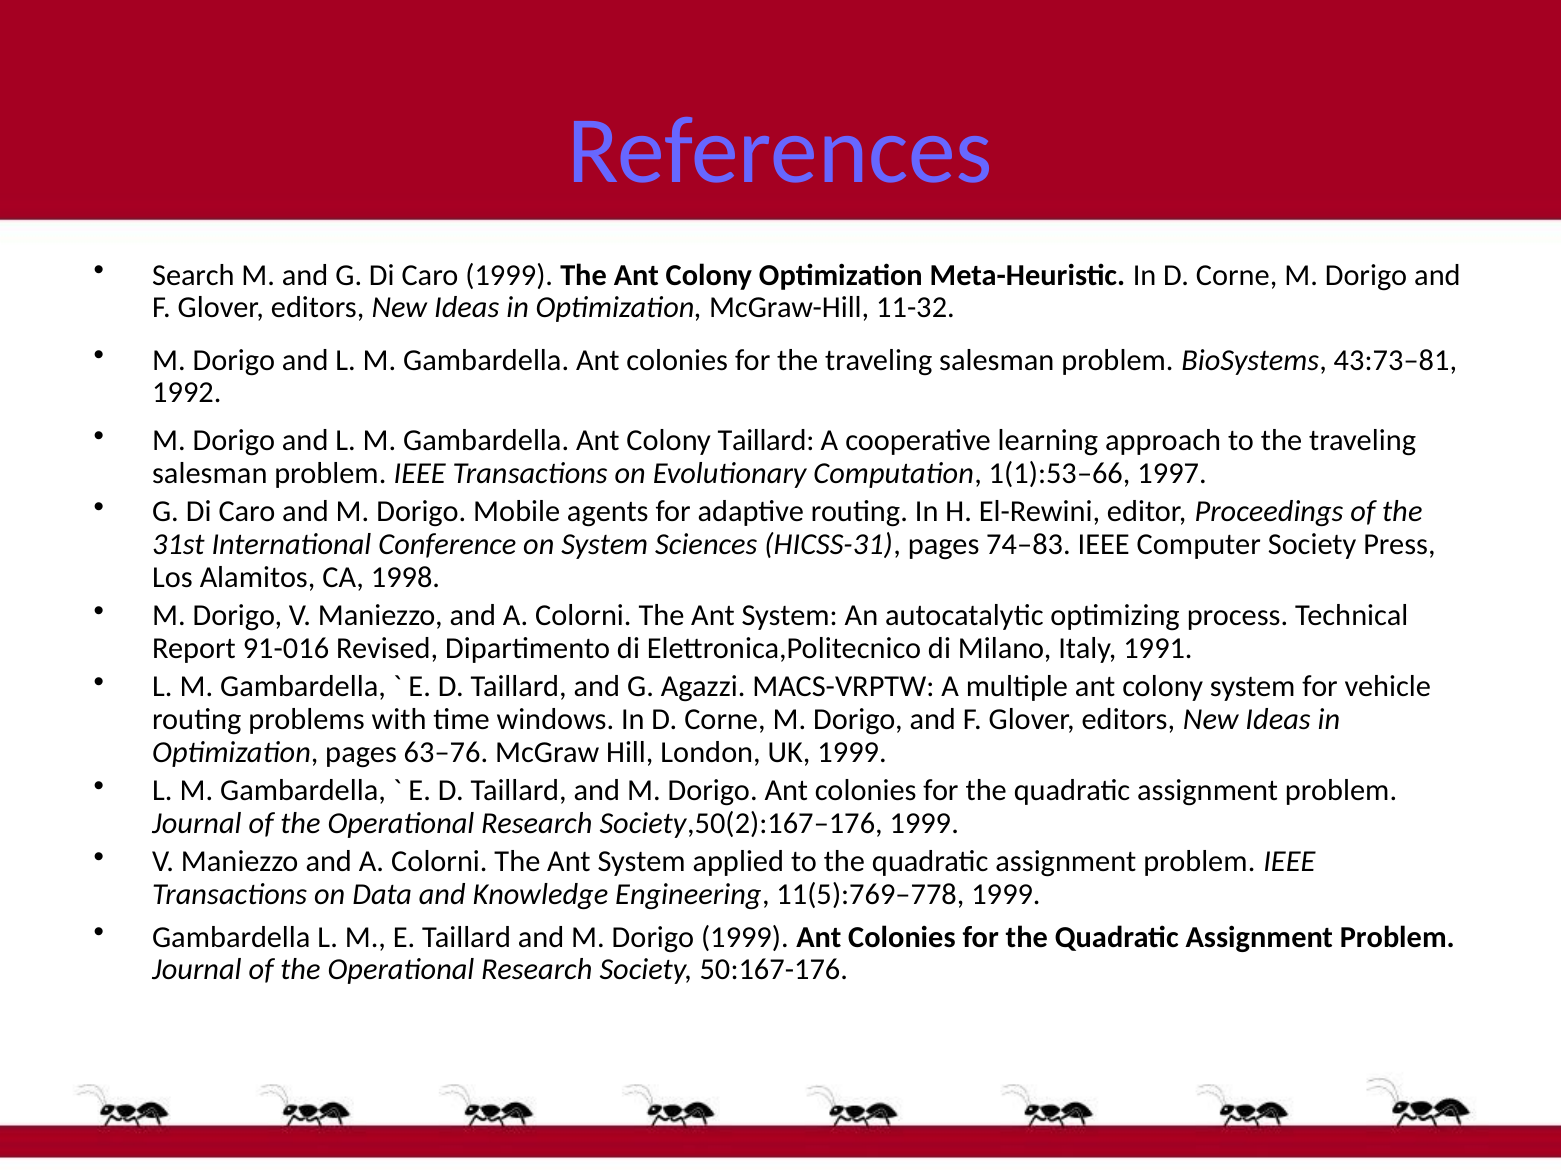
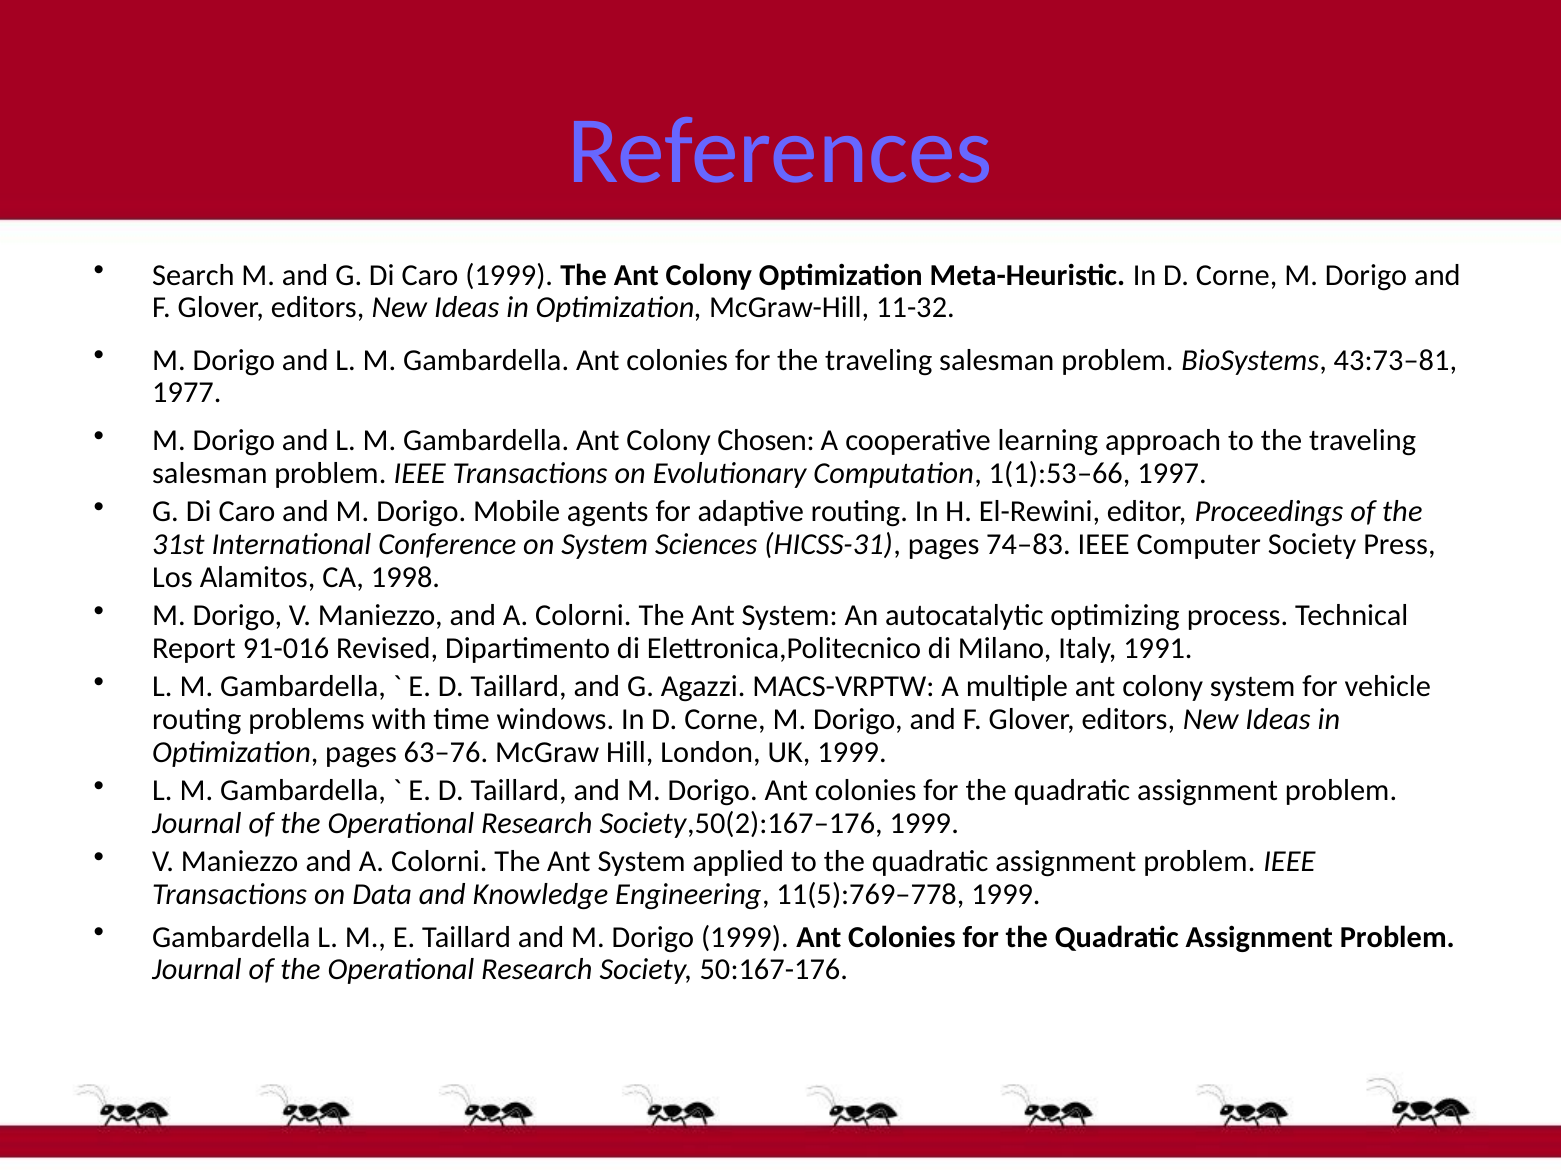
1992: 1992 -> 1977 (187, 393)
Colony Taillard: Taillard -> Chosen (766, 441)
